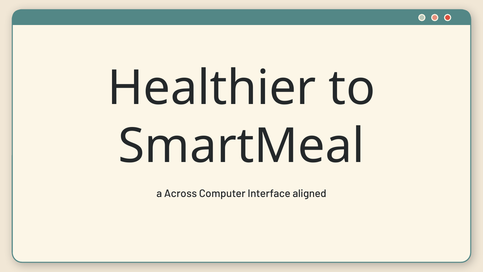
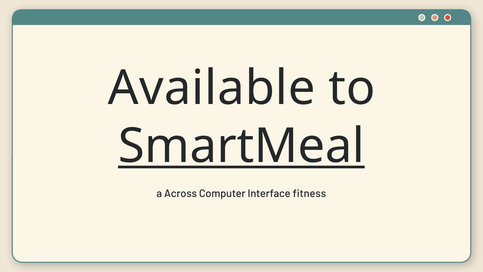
Healthier: Healthier -> Available (212, 88)
SmartMeal underline: none -> present (241, 146)
aligned: aligned -> fitness (309, 193)
